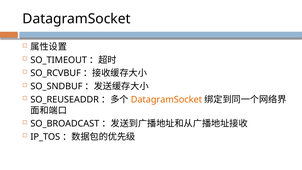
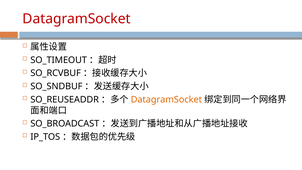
DatagramSocket colour: black -> red (77, 19)
